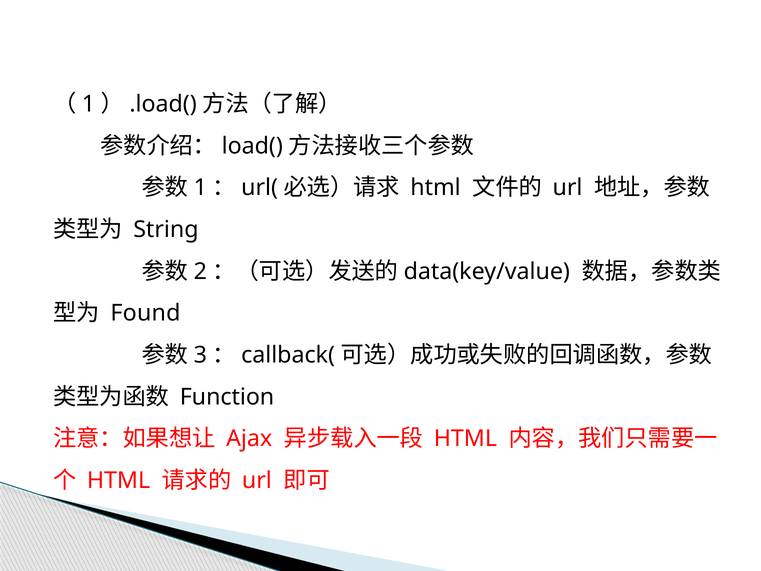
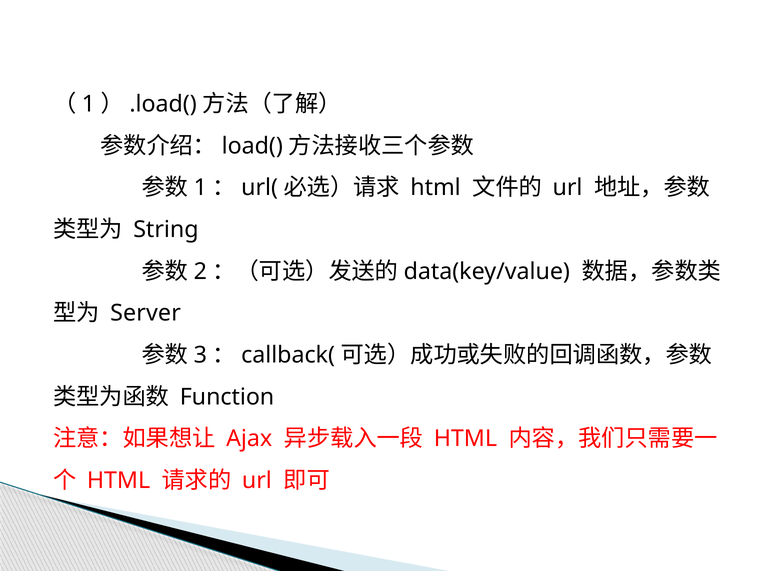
Found: Found -> Server (145, 313)
